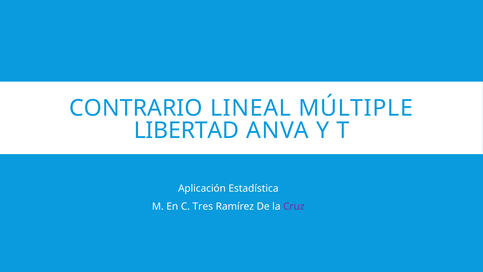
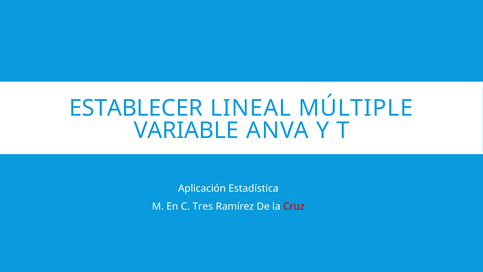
CONTRARIO: CONTRARIO -> ESTABLECER (136, 108)
LIBERTAD: LIBERTAD -> VARIABLE (186, 130)
Cruz colour: purple -> red (294, 206)
